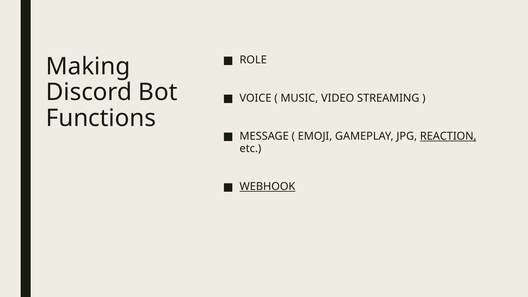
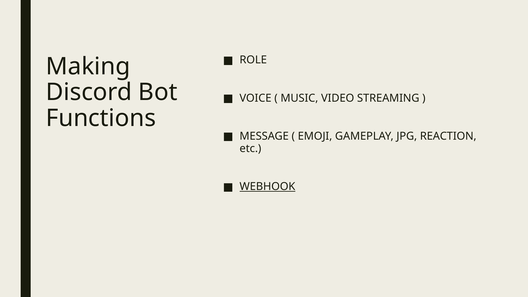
REACTION underline: present -> none (448, 136)
